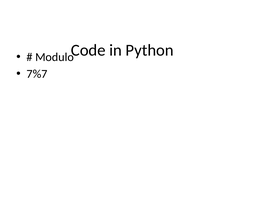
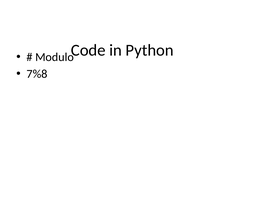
7%7: 7%7 -> 7%8 (37, 74)
